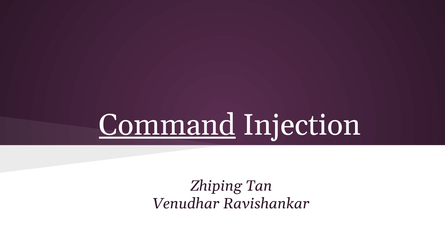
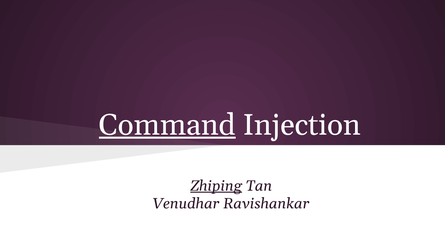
Zhiping underline: none -> present (216, 186)
